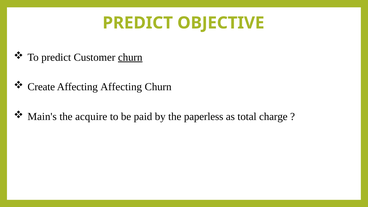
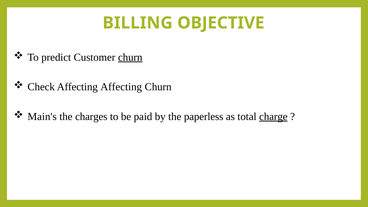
PREDICT: PREDICT -> BILLING (138, 23)
Create: Create -> Check (41, 87)
acquire: acquire -> charges (91, 116)
charge underline: none -> present (273, 116)
